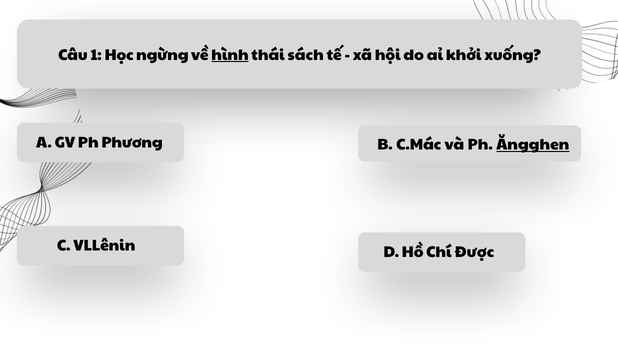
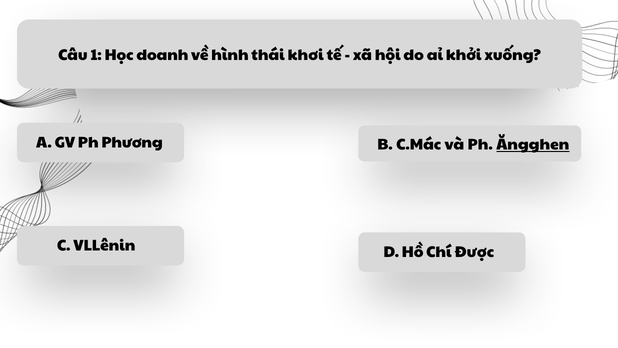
ngừng: ngừng -> doanh (162, 55)
hình underline: present -> none (230, 55)
sách: sách -> khơi (306, 55)
